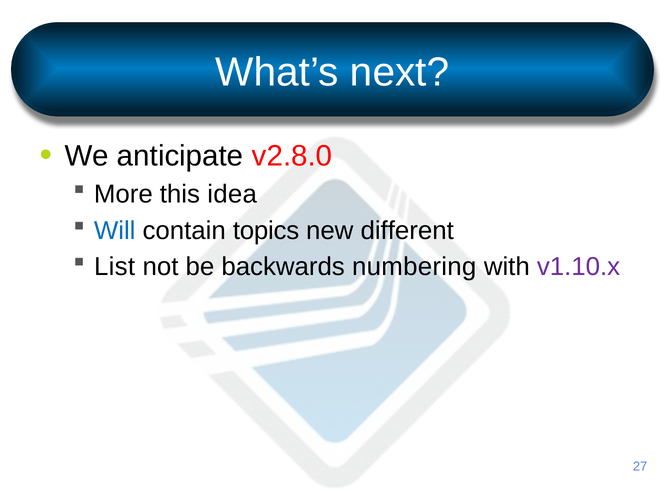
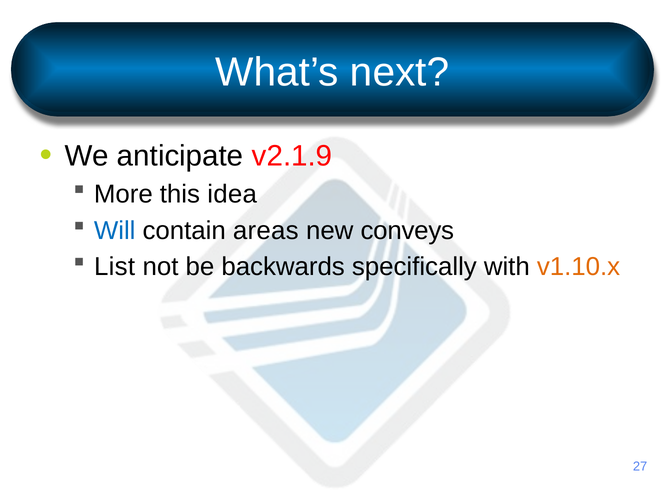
v2.8.0: v2.8.0 -> v2.1.9 (292, 156)
topics: topics -> areas (266, 231)
different: different -> conveys (407, 231)
numbering: numbering -> specifically (414, 267)
v1.10.x colour: purple -> orange (579, 267)
